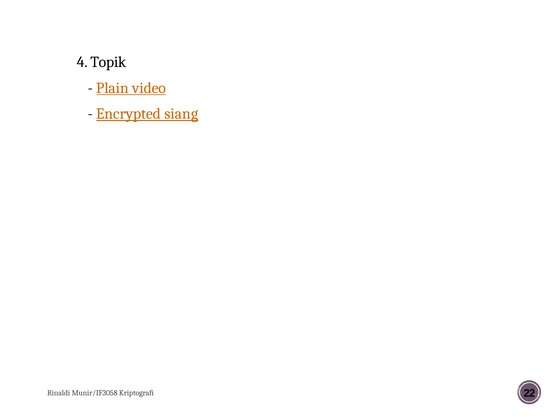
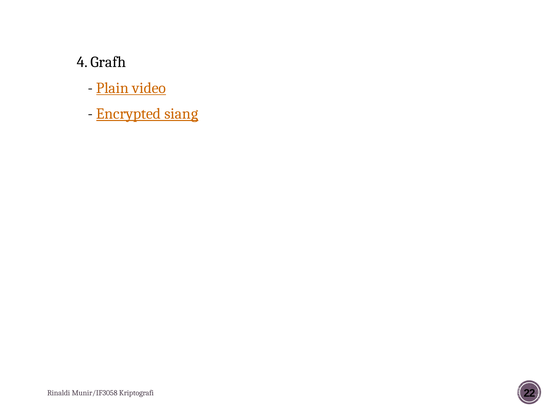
Topik: Topik -> Grafh (108, 62)
